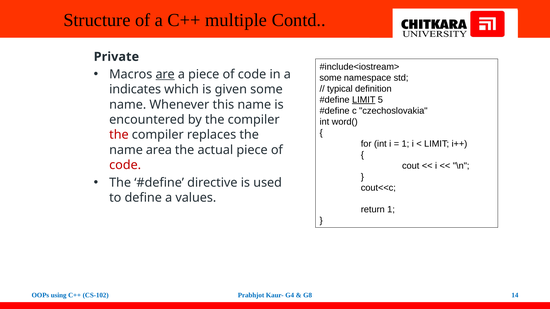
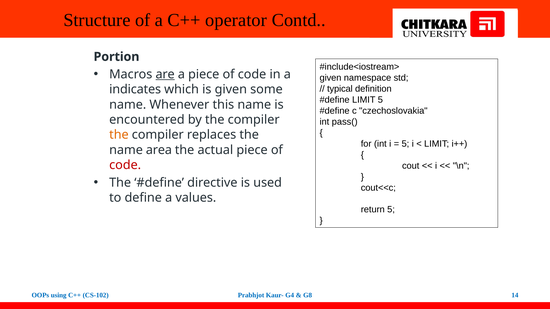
multiple: multiple -> operator (236, 20)
Private: Private -> Portion (117, 57)
some: some -> given (331, 78)
LIMIT underline: present -> none (364, 100)
word(: word( -> pass( (345, 122)
the colour: red -> orange (119, 135)
1: 1 -> 5 (405, 144)
return 1: 1 -> 5 (391, 210)
